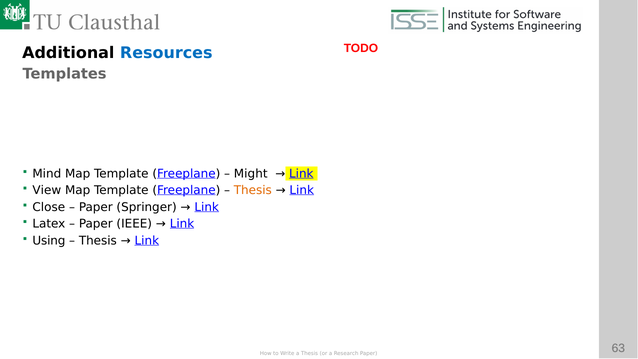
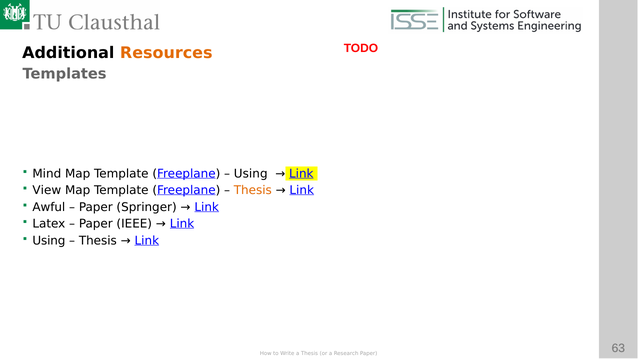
Resources colour: blue -> orange (166, 53)
Might: Might -> Using (251, 174)
Close: Close -> Awful (49, 207)
